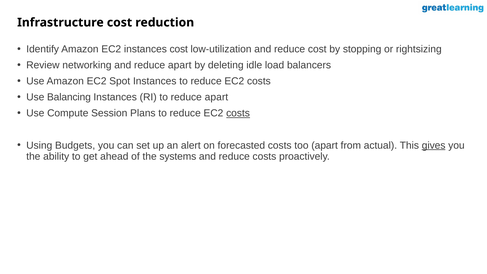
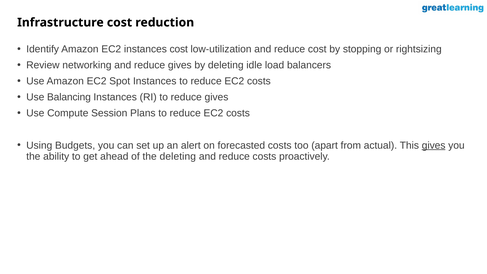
and reduce apart: apart -> gives (180, 65)
to reduce apart: apart -> gives (216, 97)
costs underline: present -> none (238, 113)
the systems: systems -> deleting (178, 156)
